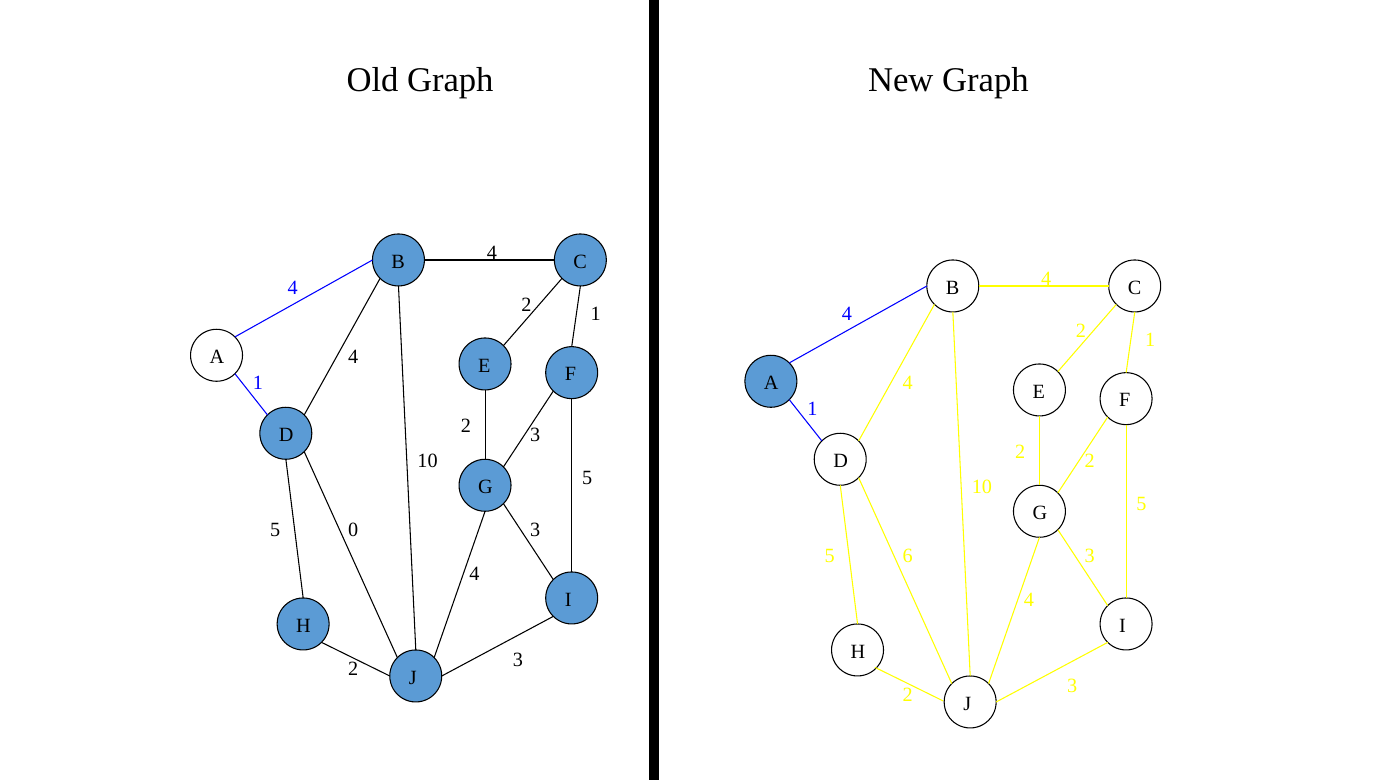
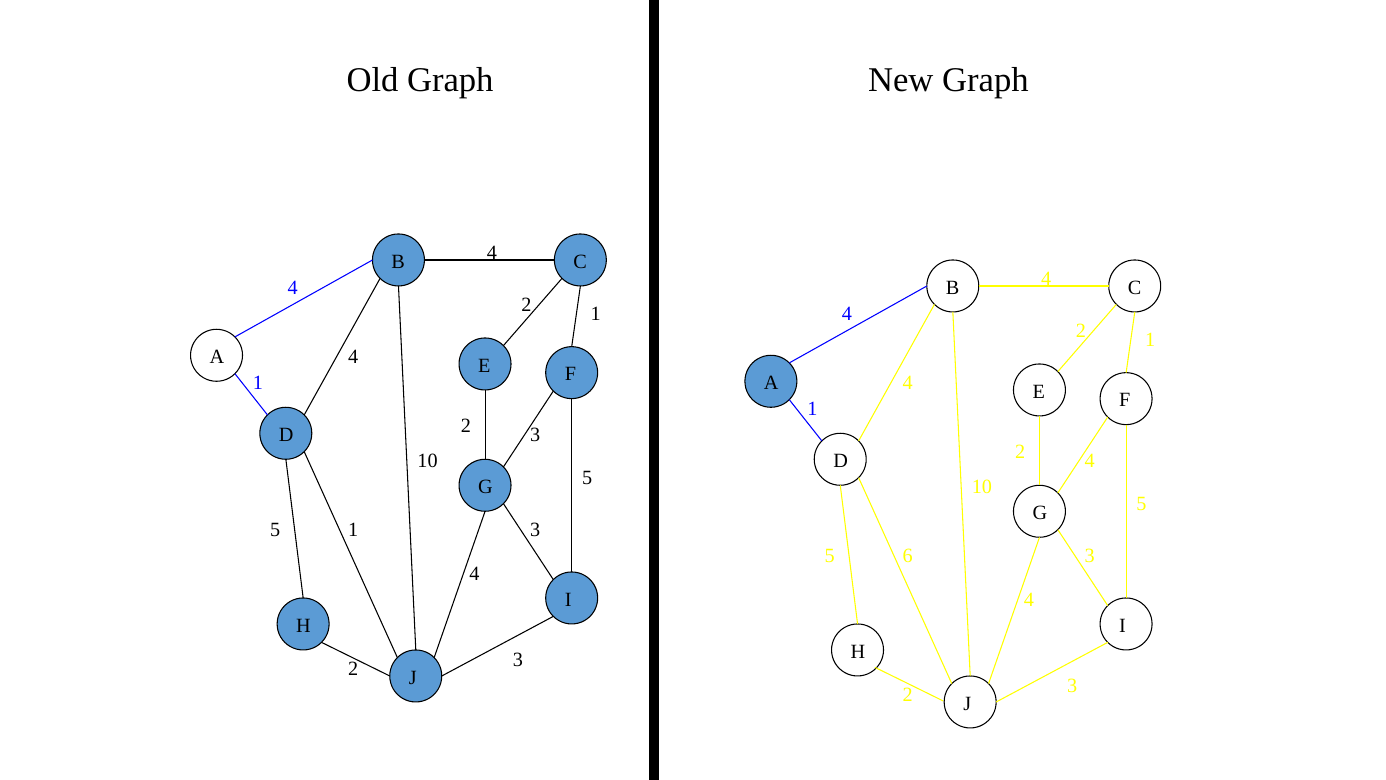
2: 2 -> 4 (1090, 460)
5 0: 0 -> 1 (353, 530)
